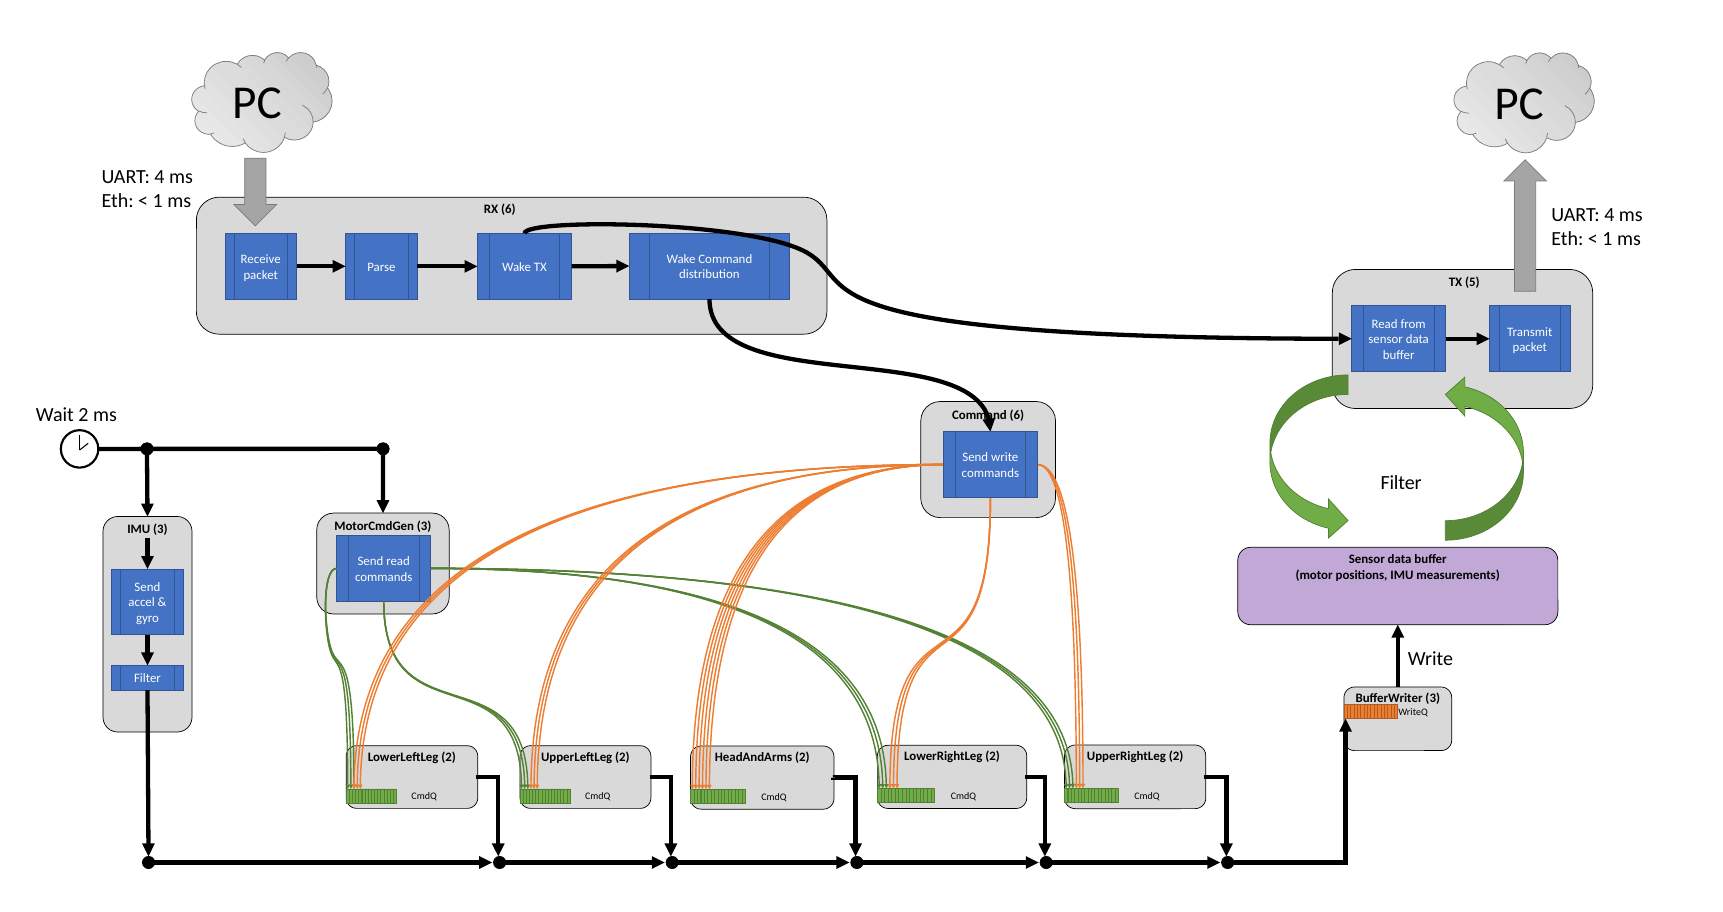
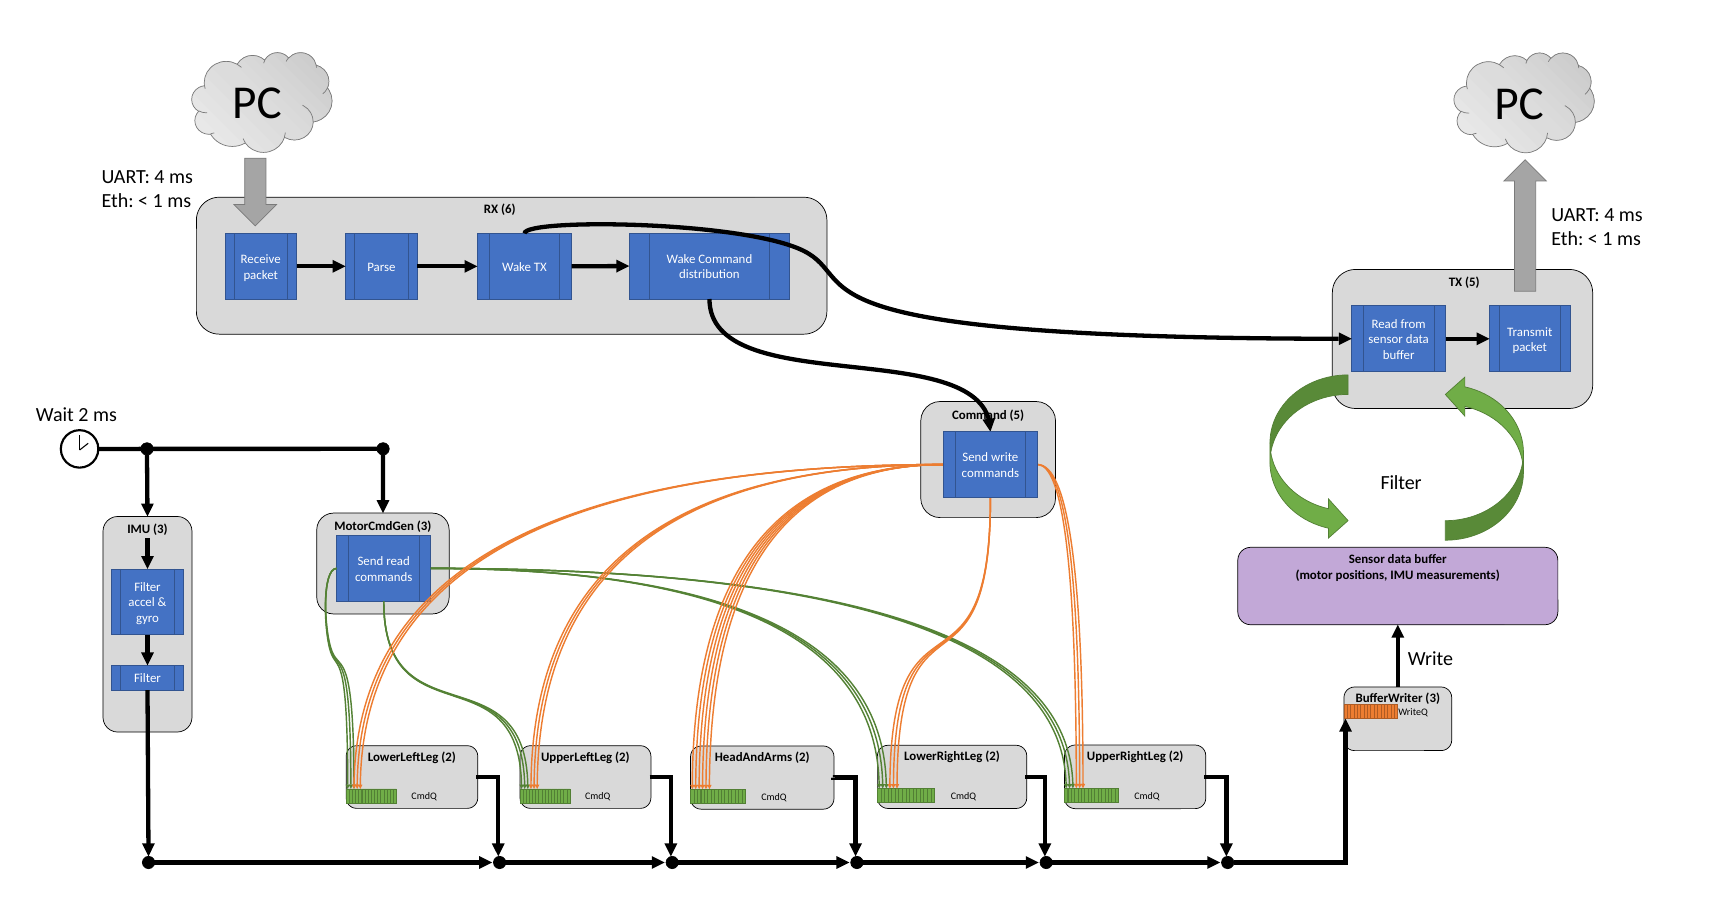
6: 6 -> 5 (1017, 415)
Send: Send -> Filter (148, 587)
